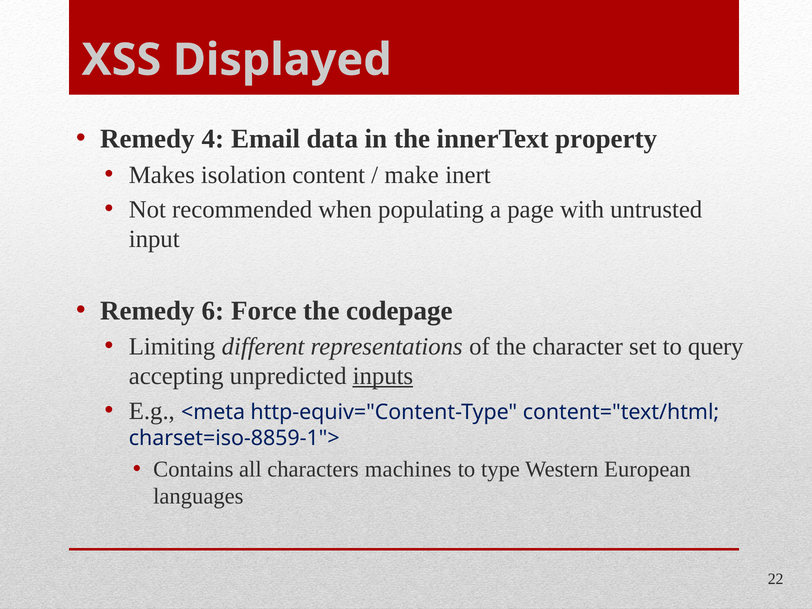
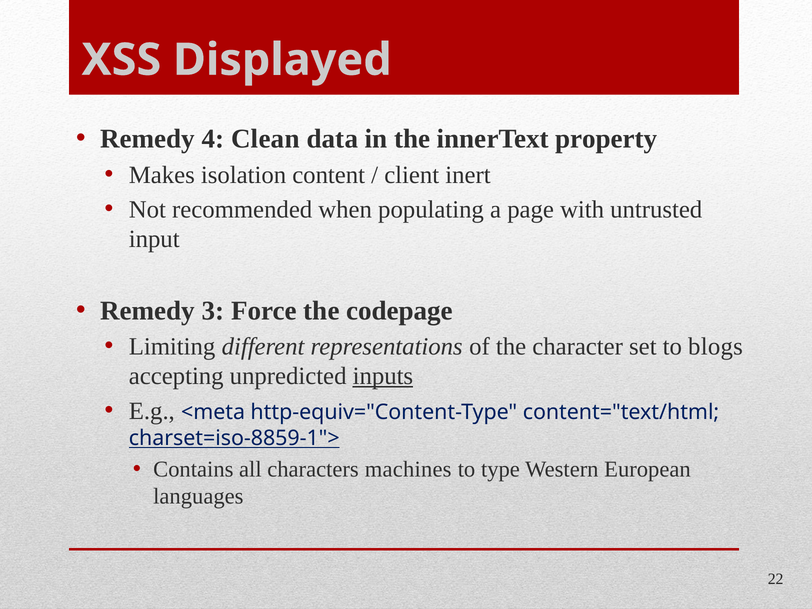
Email: Email -> Clean (265, 139)
make: make -> client (412, 175)
6: 6 -> 3 (213, 311)
query: query -> blogs (715, 347)
charset=iso-8859-1"> underline: none -> present (234, 438)
